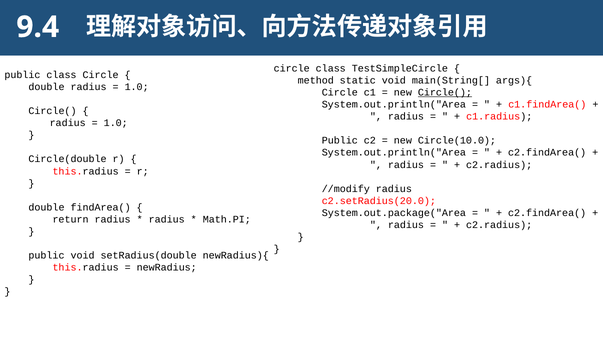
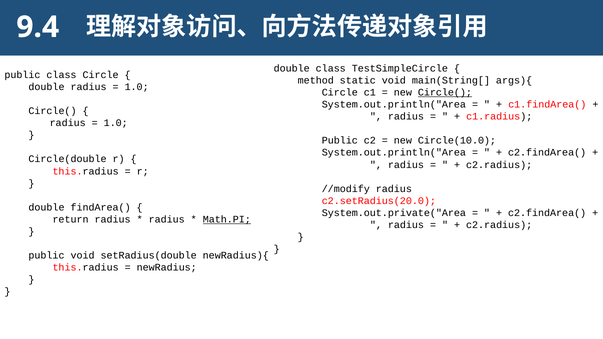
circle: circle -> double (292, 68)
System.out.package("Area: System.out.package("Area -> System.out.private("Area (394, 213)
Math.PI underline: none -> present (227, 219)
